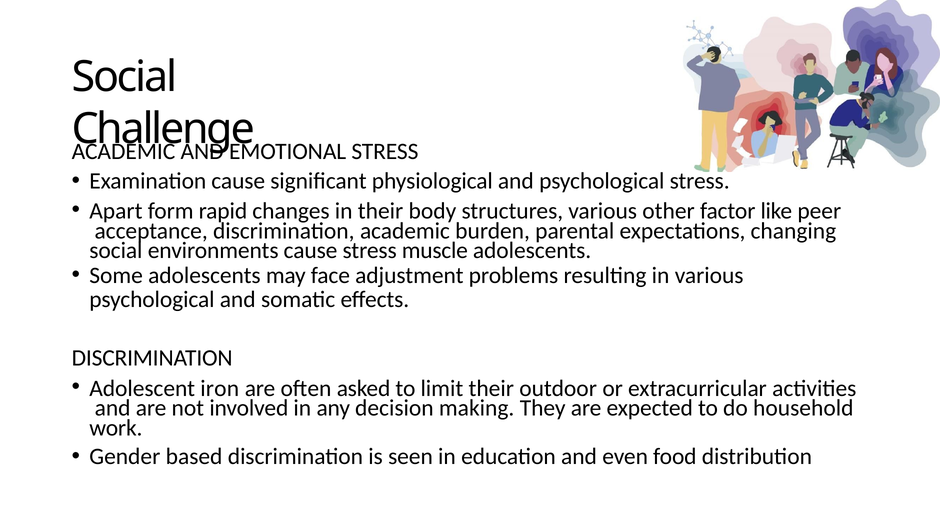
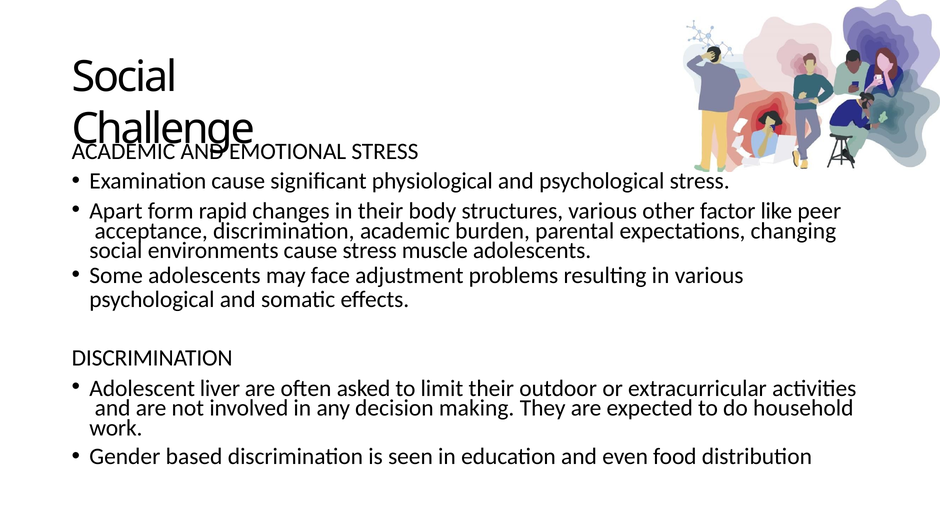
iron: iron -> liver (220, 388)
